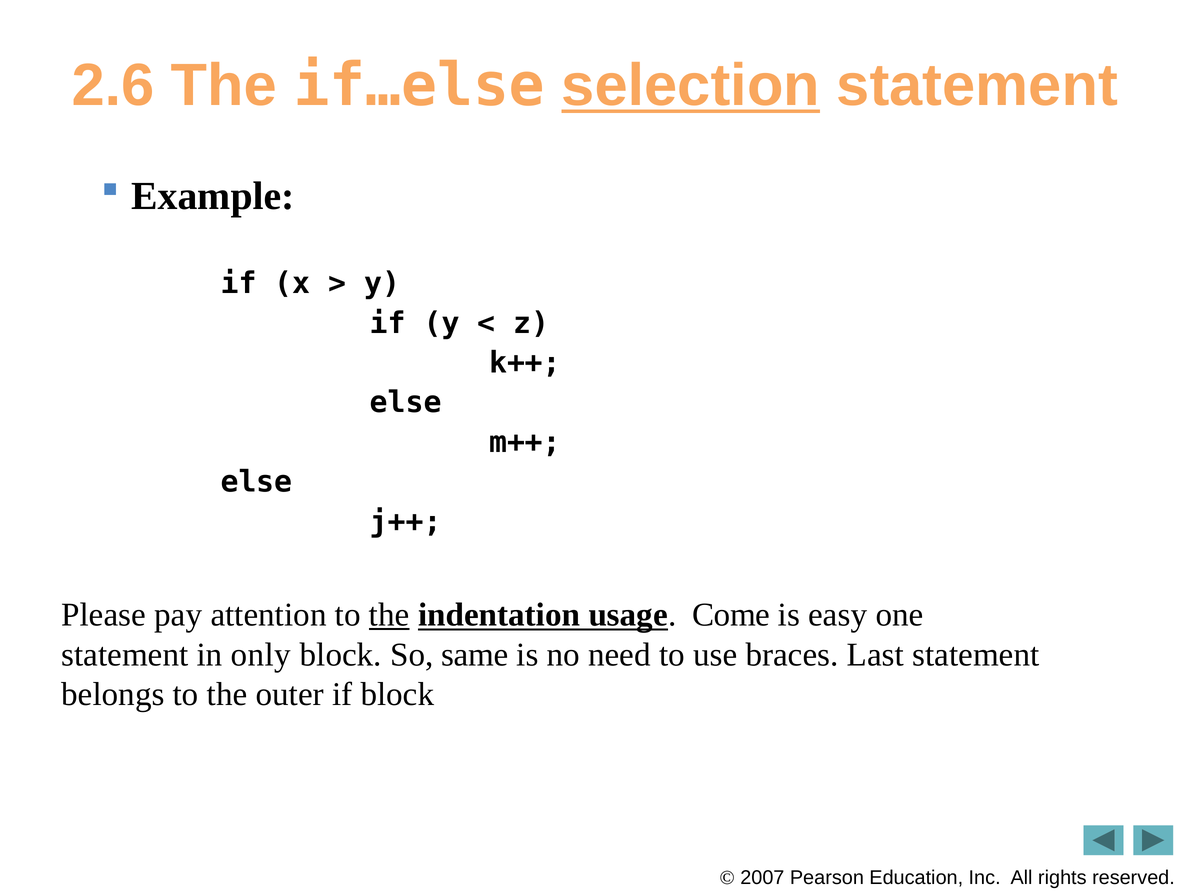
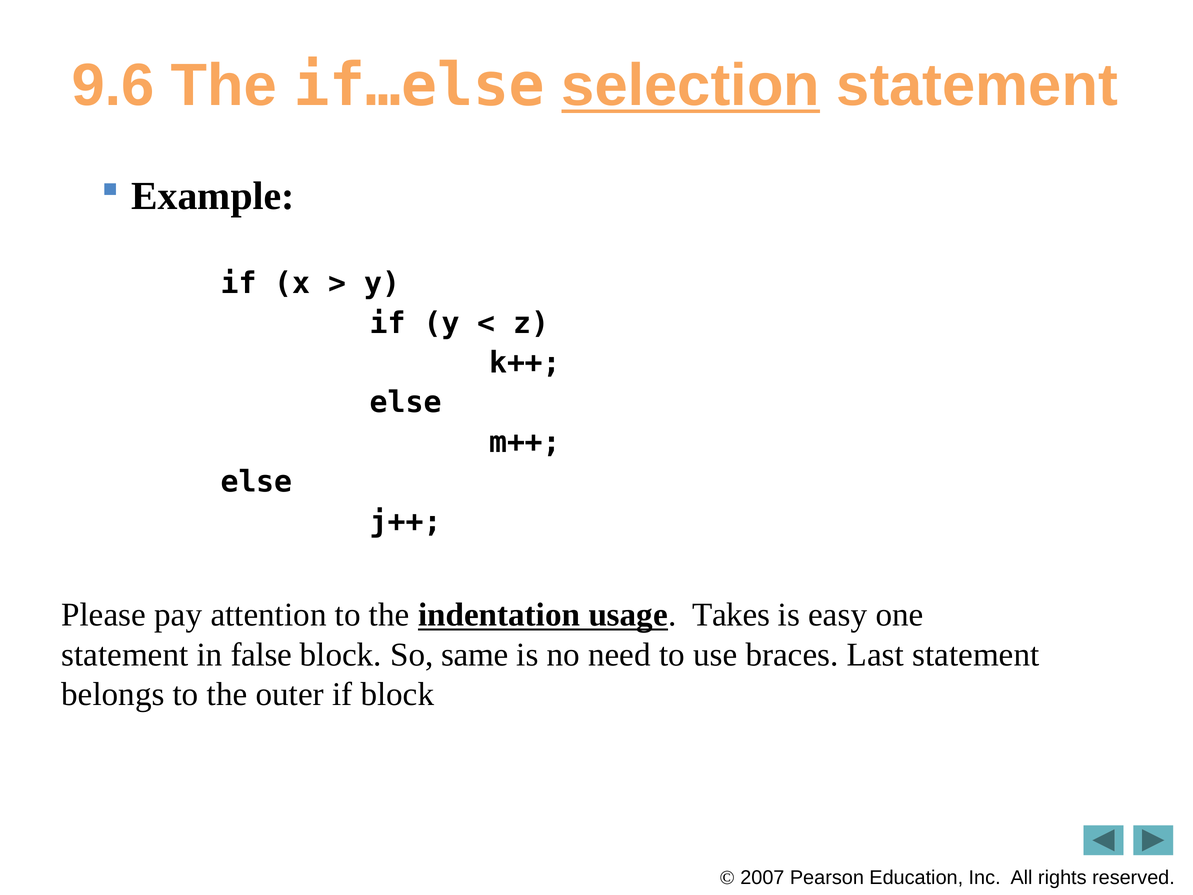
2.6: 2.6 -> 9.6 (113, 86)
the underline: present -> none (389, 615)
Come: Come -> Takes (731, 615)
only: only -> false (261, 654)
